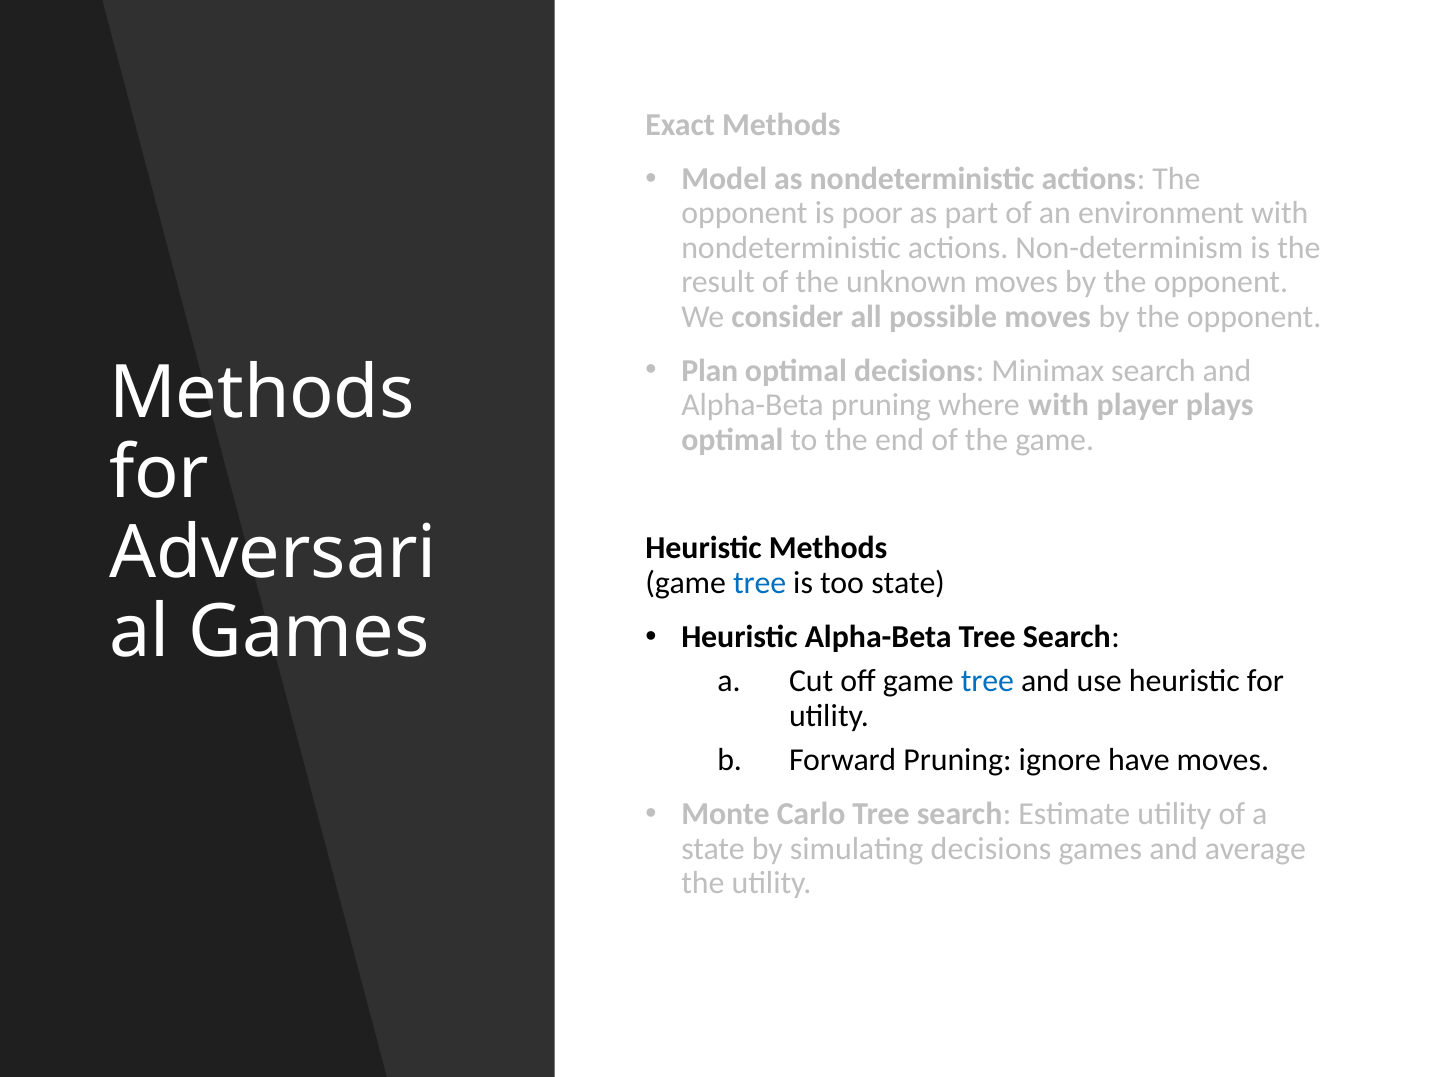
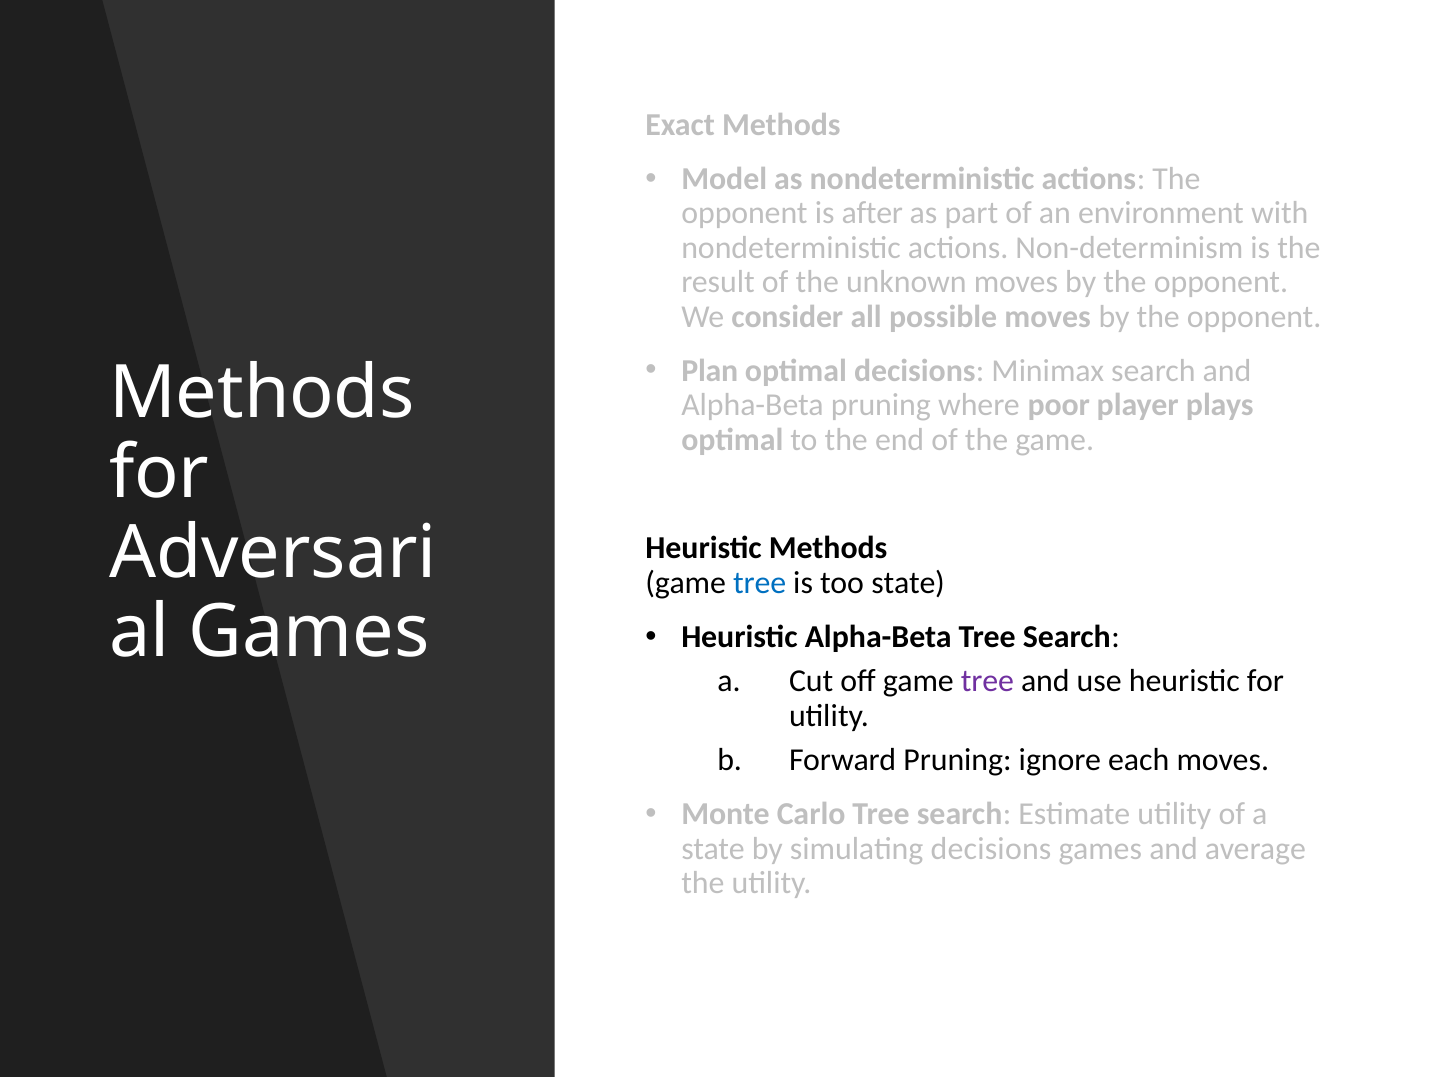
poor: poor -> after (872, 213)
where with: with -> poor (1059, 405)
tree colour: blue -> purple (987, 681)
have: have -> each (1139, 760)
